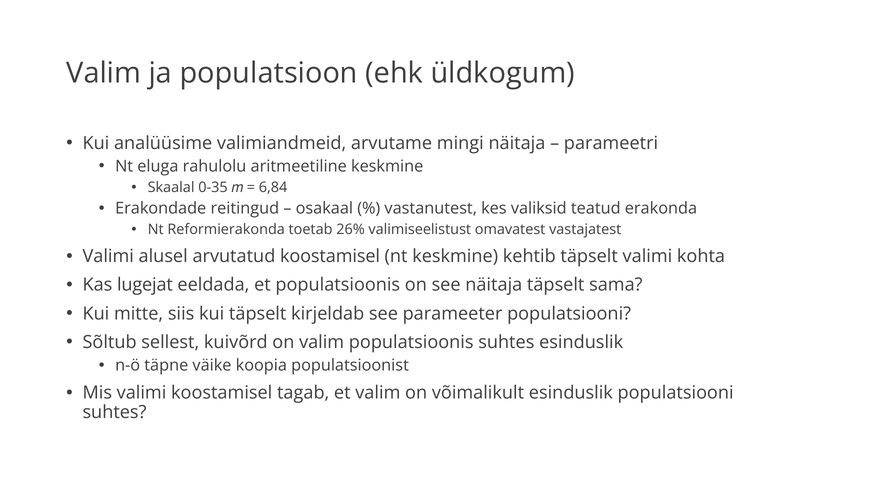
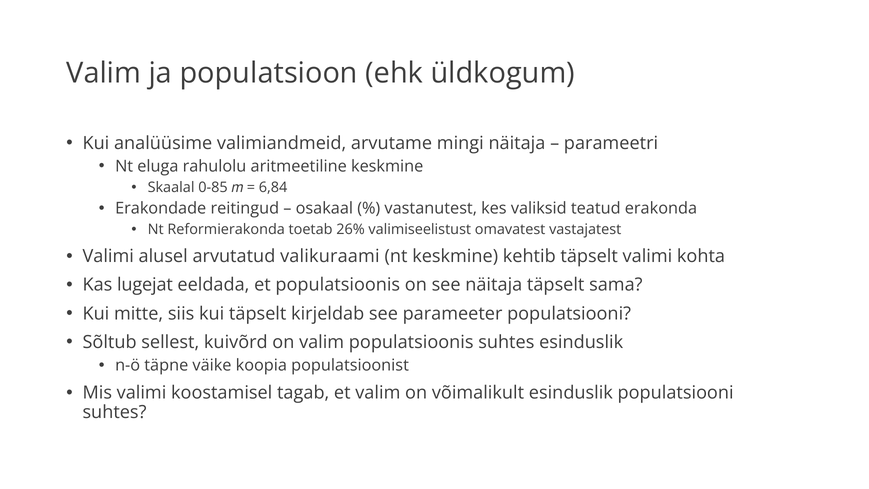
0-35: 0-35 -> 0-85 (213, 187)
arvutatud koostamisel: koostamisel -> valikuraami (330, 256)
